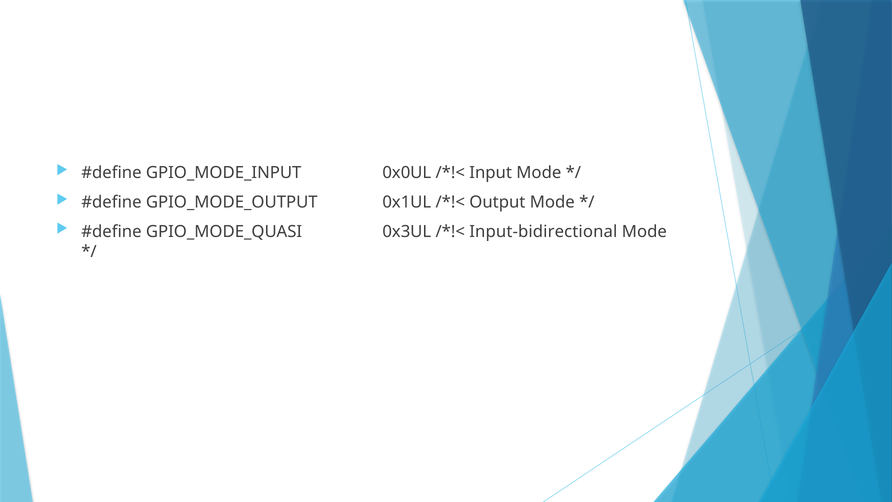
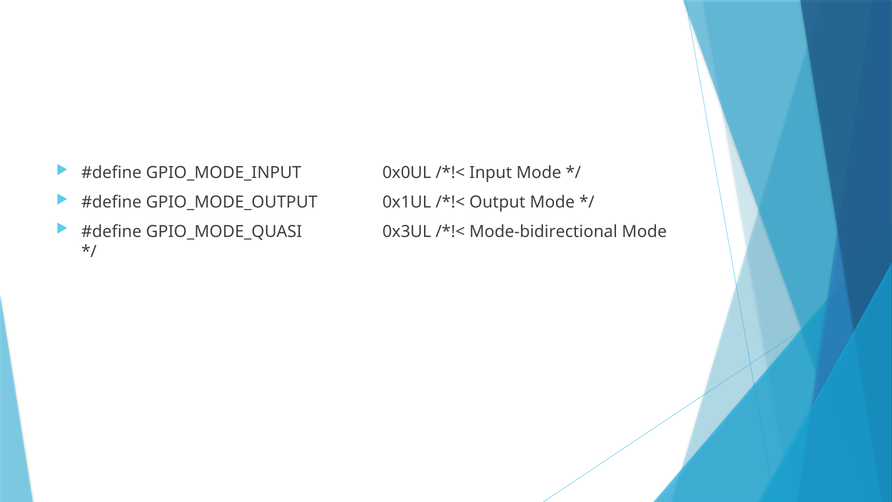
Input-bidirectional: Input-bidirectional -> Mode-bidirectional (543, 231)
